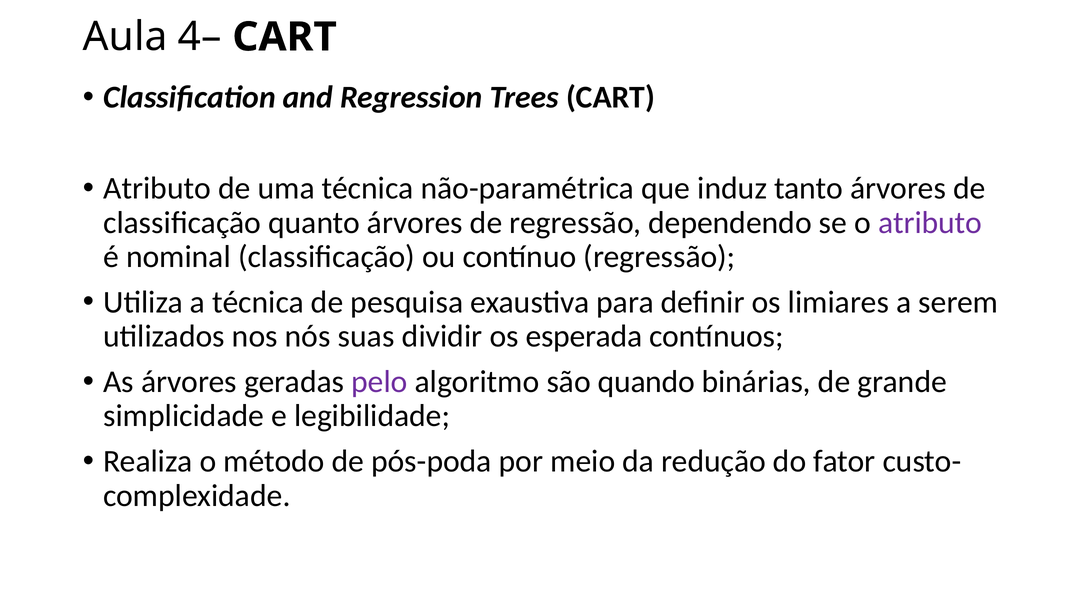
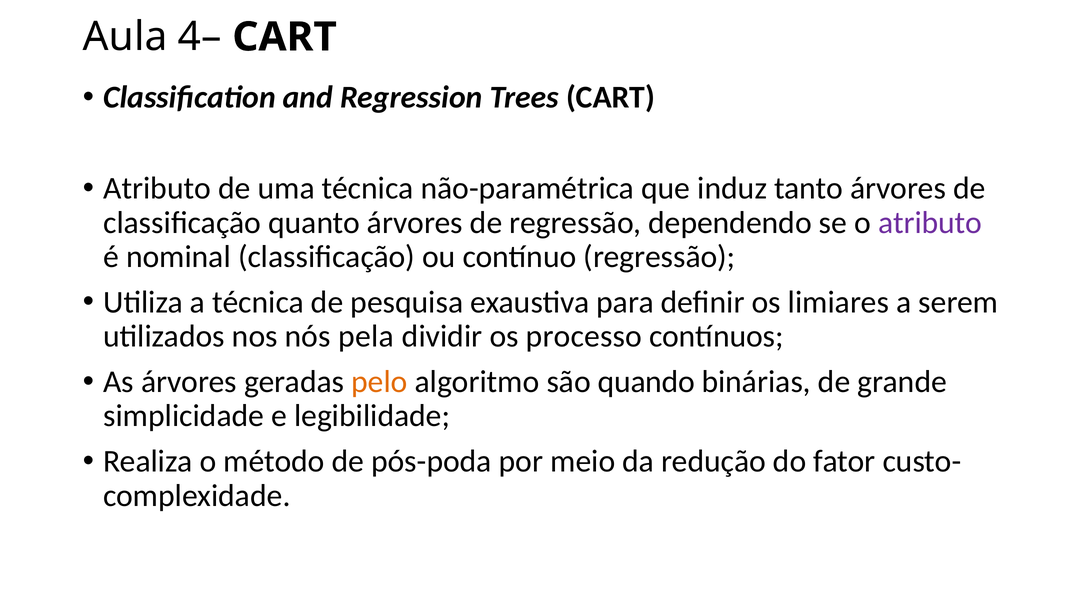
suas: suas -> pela (366, 337)
esperada: esperada -> processo (584, 337)
pelo colour: purple -> orange (379, 382)
